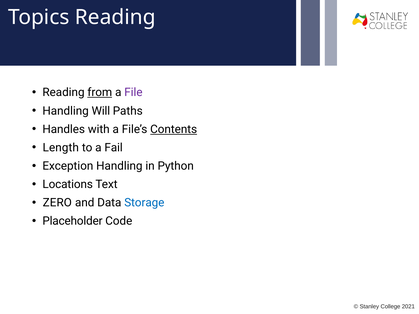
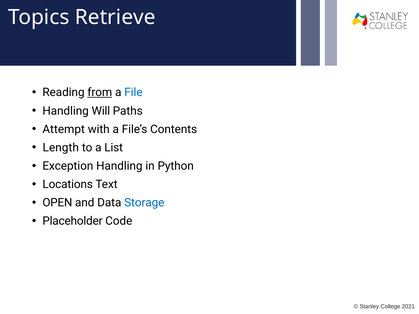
Topics Reading: Reading -> Retrieve (115, 17)
File colour: purple -> blue (133, 93)
Handles: Handles -> Attempt (64, 129)
Contents underline: present -> none (174, 129)
Fail: Fail -> List (114, 148)
ZERO: ZERO -> OPEN (57, 203)
